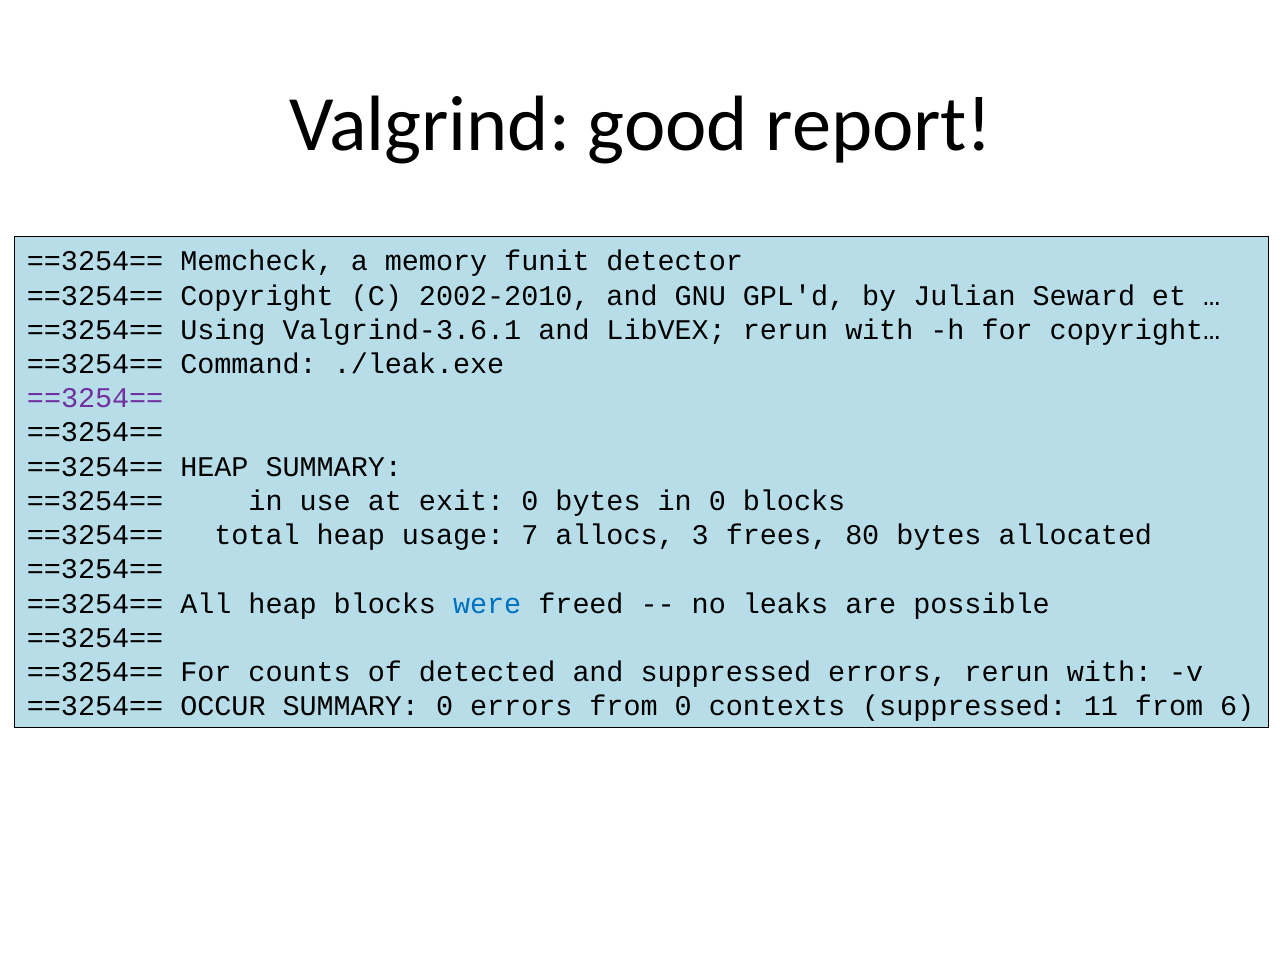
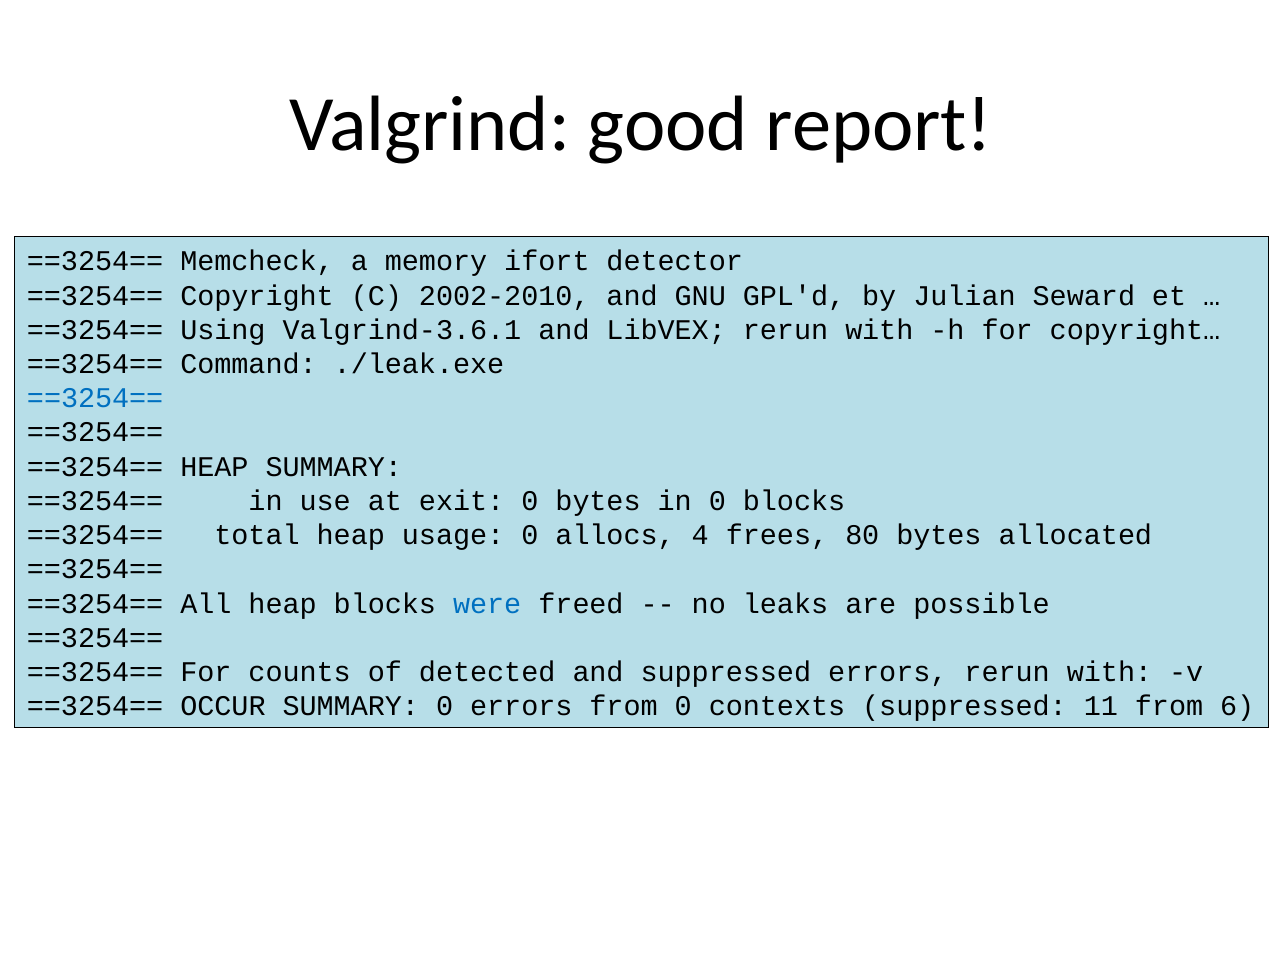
funit: funit -> ifort (547, 261)
==3254== colour: purple -> blue (95, 398)
usage 7: 7 -> 0 (530, 535)
3: 3 -> 4 (700, 535)
